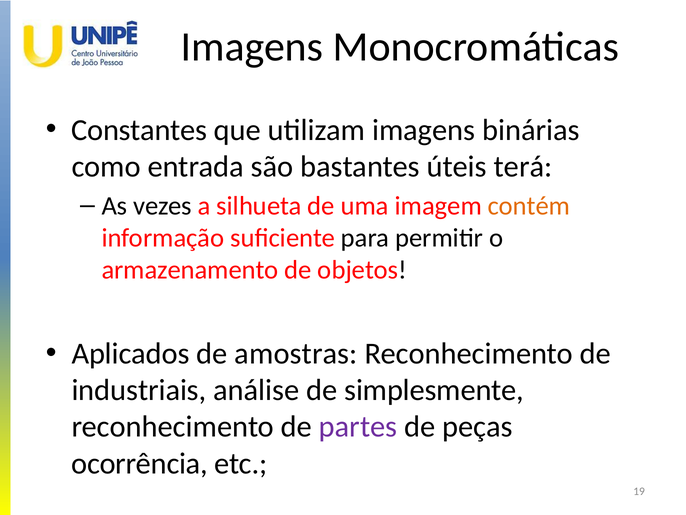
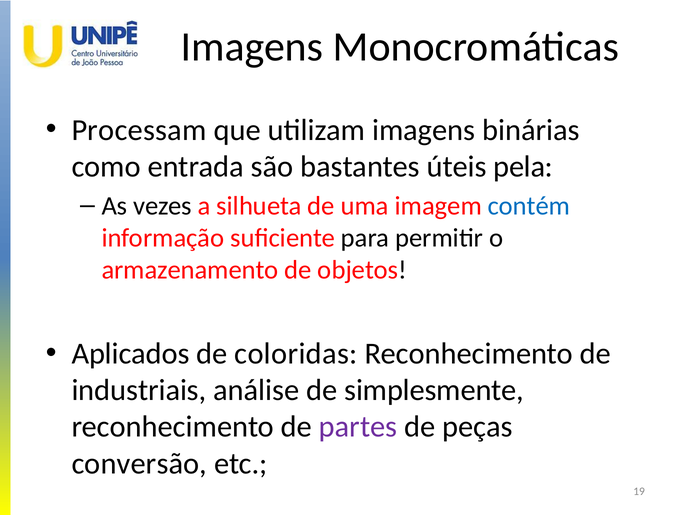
Constantes: Constantes -> Processam (139, 130)
terá: terá -> pela (523, 166)
contém colour: orange -> blue (529, 206)
amostras: amostras -> coloridas (296, 353)
ocorrência: ocorrência -> conversão (139, 463)
